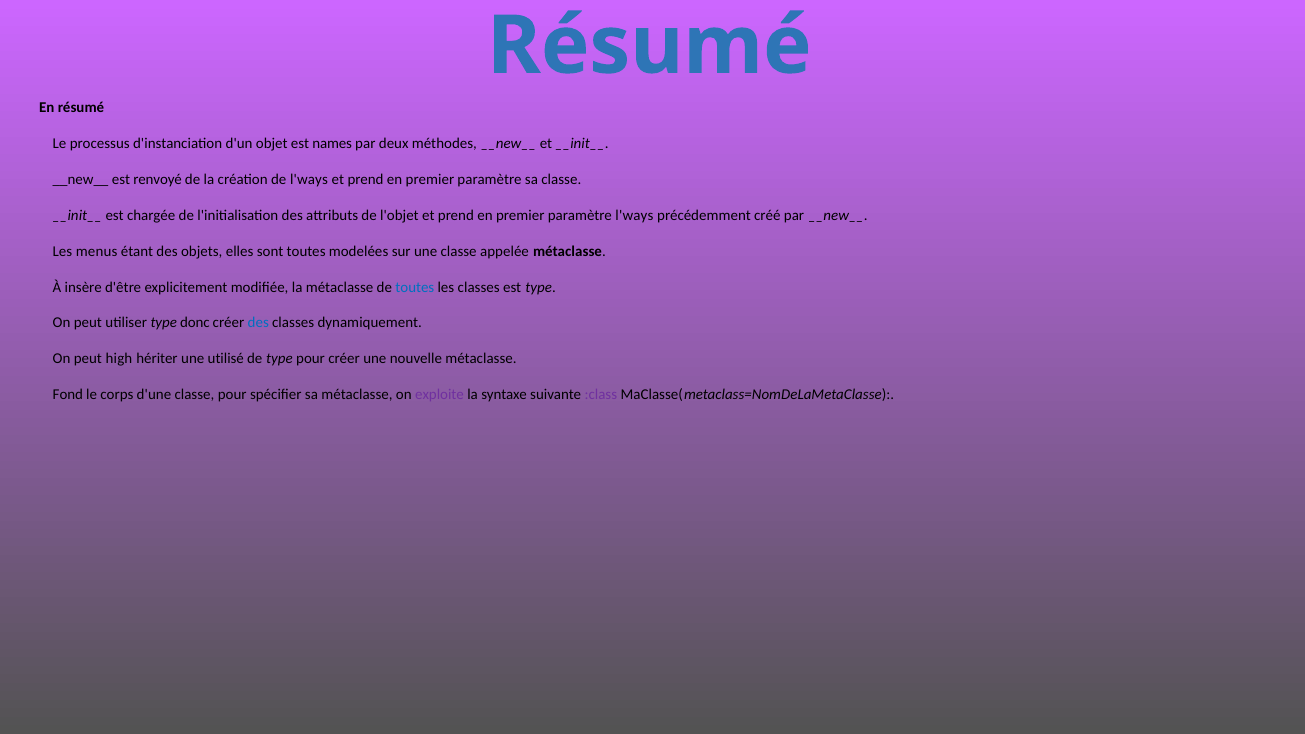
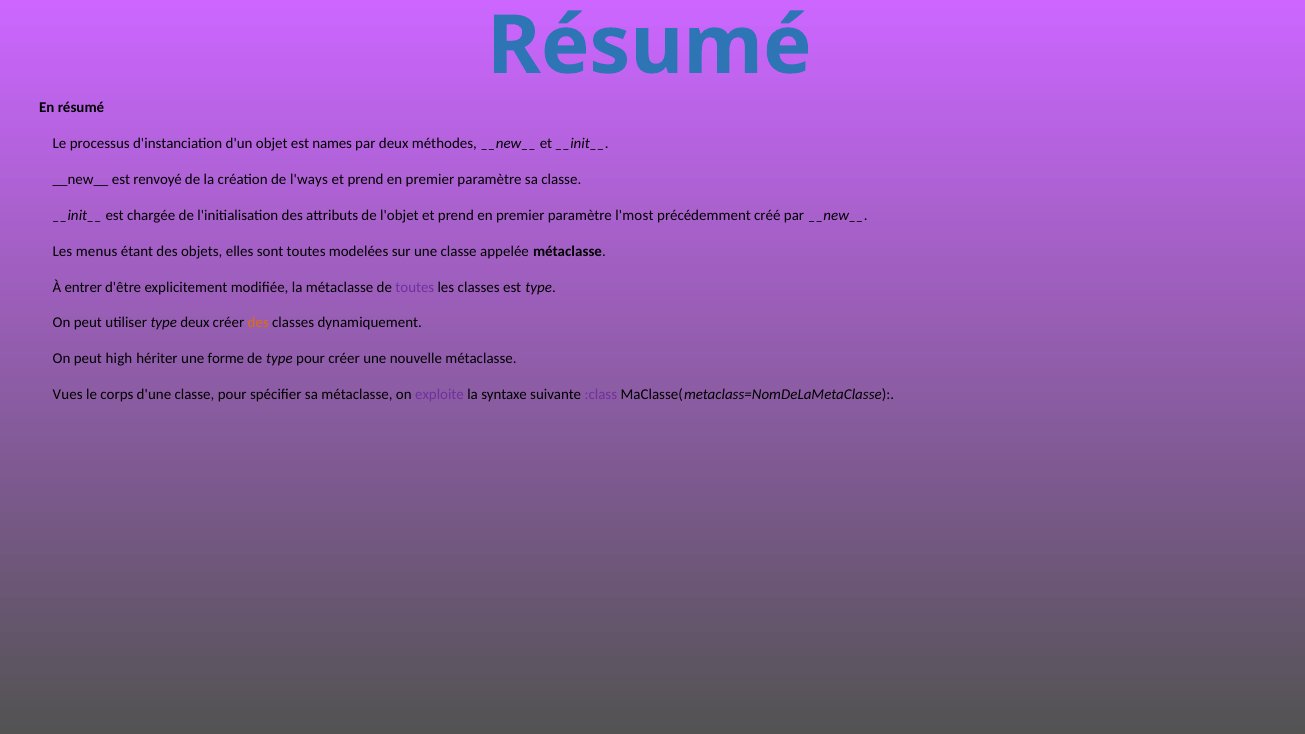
paramètre l'ways: l'ways -> l'most (634, 215)
insère: insère -> entrer (83, 287)
toutes colour: blue -> purple (415, 287)
type donc: donc -> deux (195, 323)
des colour: blue -> orange (258, 323)
utilisé: utilisé -> forme (226, 359)
Fond: Fond -> Vues (68, 395)
